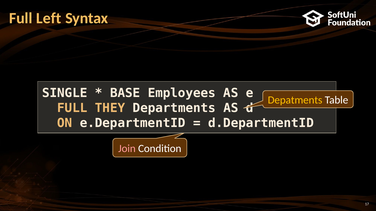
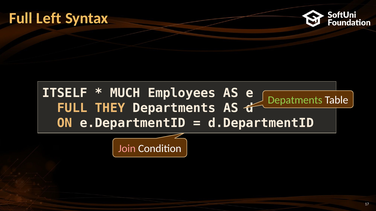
SINGLE: SINGLE -> ITSELF (65, 93)
BASE: BASE -> MUCH (125, 93)
Depatments colour: yellow -> light green (295, 100)
